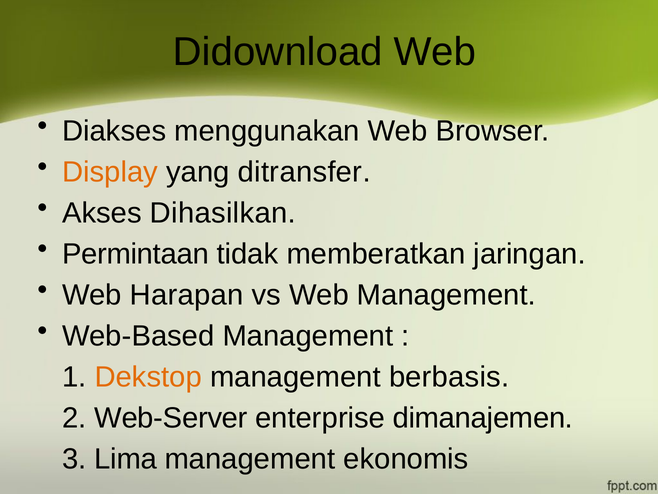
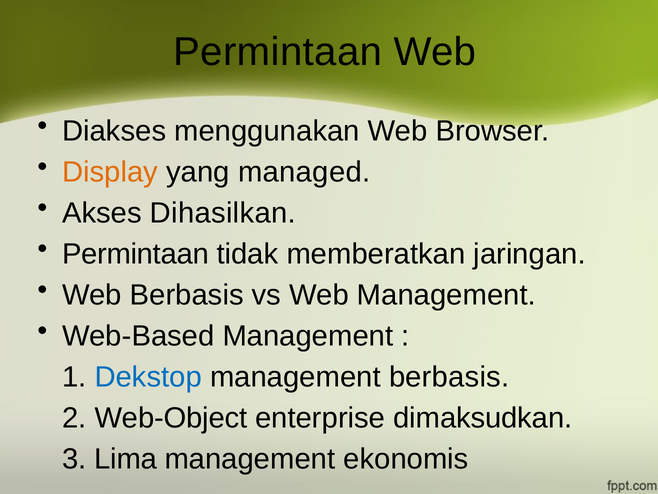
Didownload: Didownload -> Permintaan (278, 52)
ditransfer: ditransfer -> managed (304, 172)
Web Harapan: Harapan -> Berbasis (187, 295)
Dekstop colour: orange -> blue (148, 377)
Web-Server: Web-Server -> Web-Object (171, 418)
dimanajemen: dimanajemen -> dimaksudkan (483, 418)
